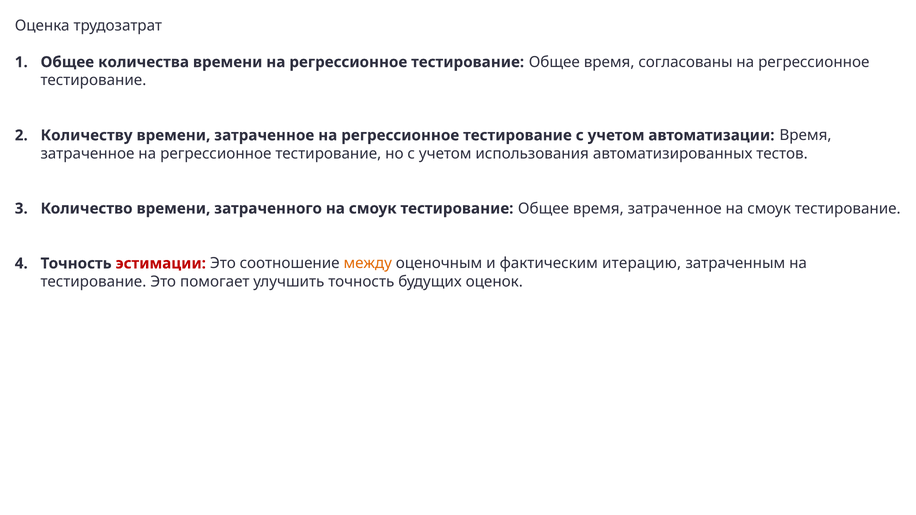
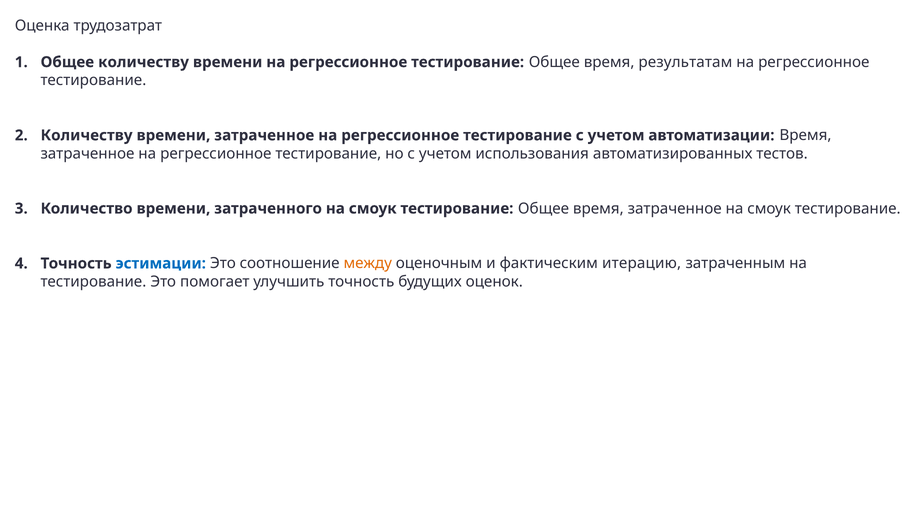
Общее количества: количества -> количеству (144, 62)
согласованы: согласованы -> результатам (685, 62)
эстимации colour: red -> blue (161, 264)
